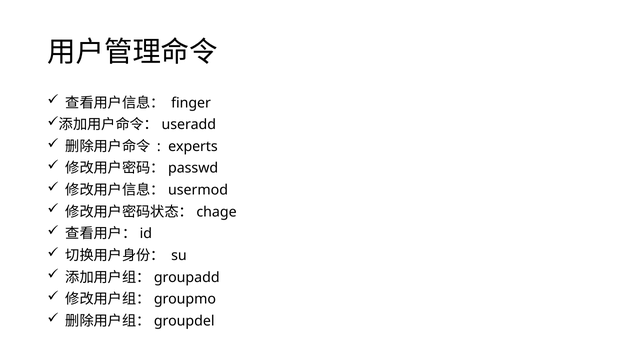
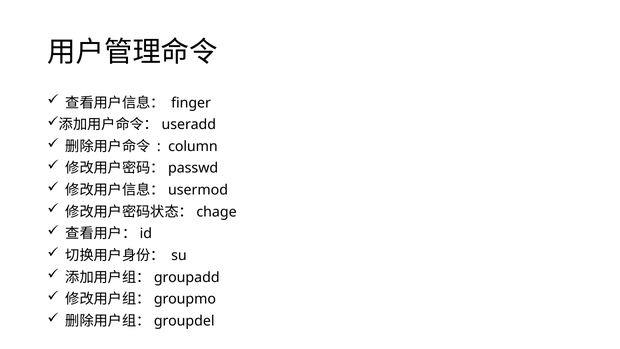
experts: experts -> column (193, 146)
